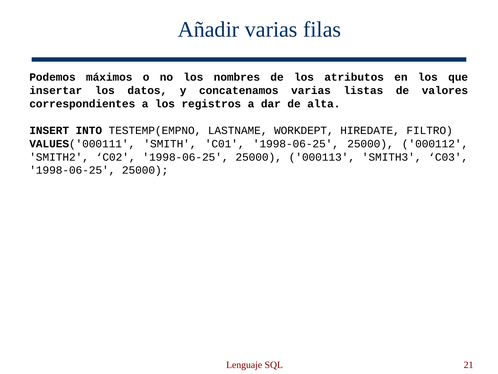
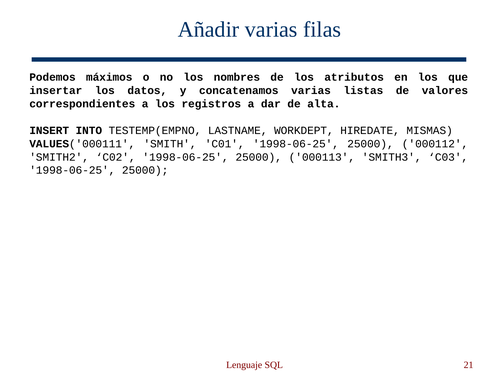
FILTRO: FILTRO -> MISMAS (430, 130)
